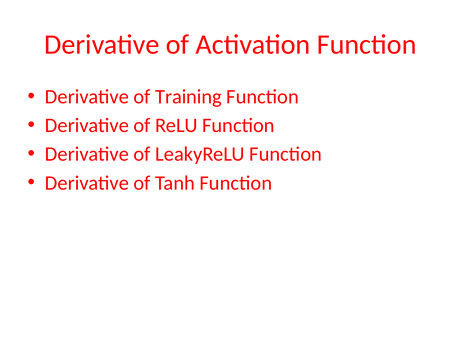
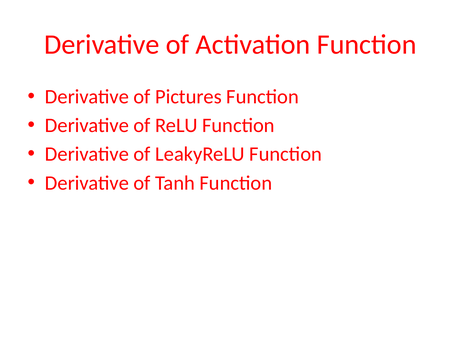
Training: Training -> Pictures (188, 97)
